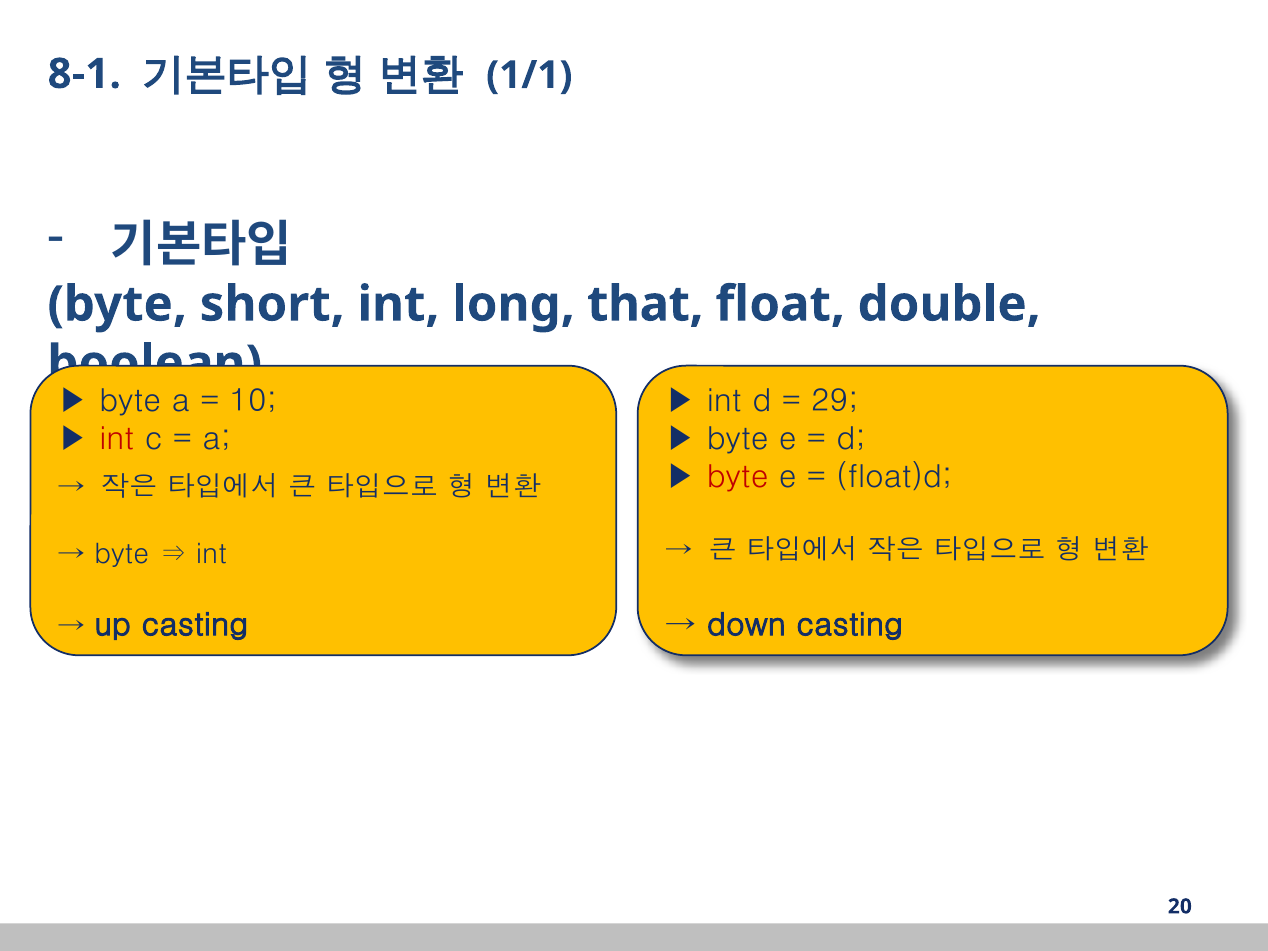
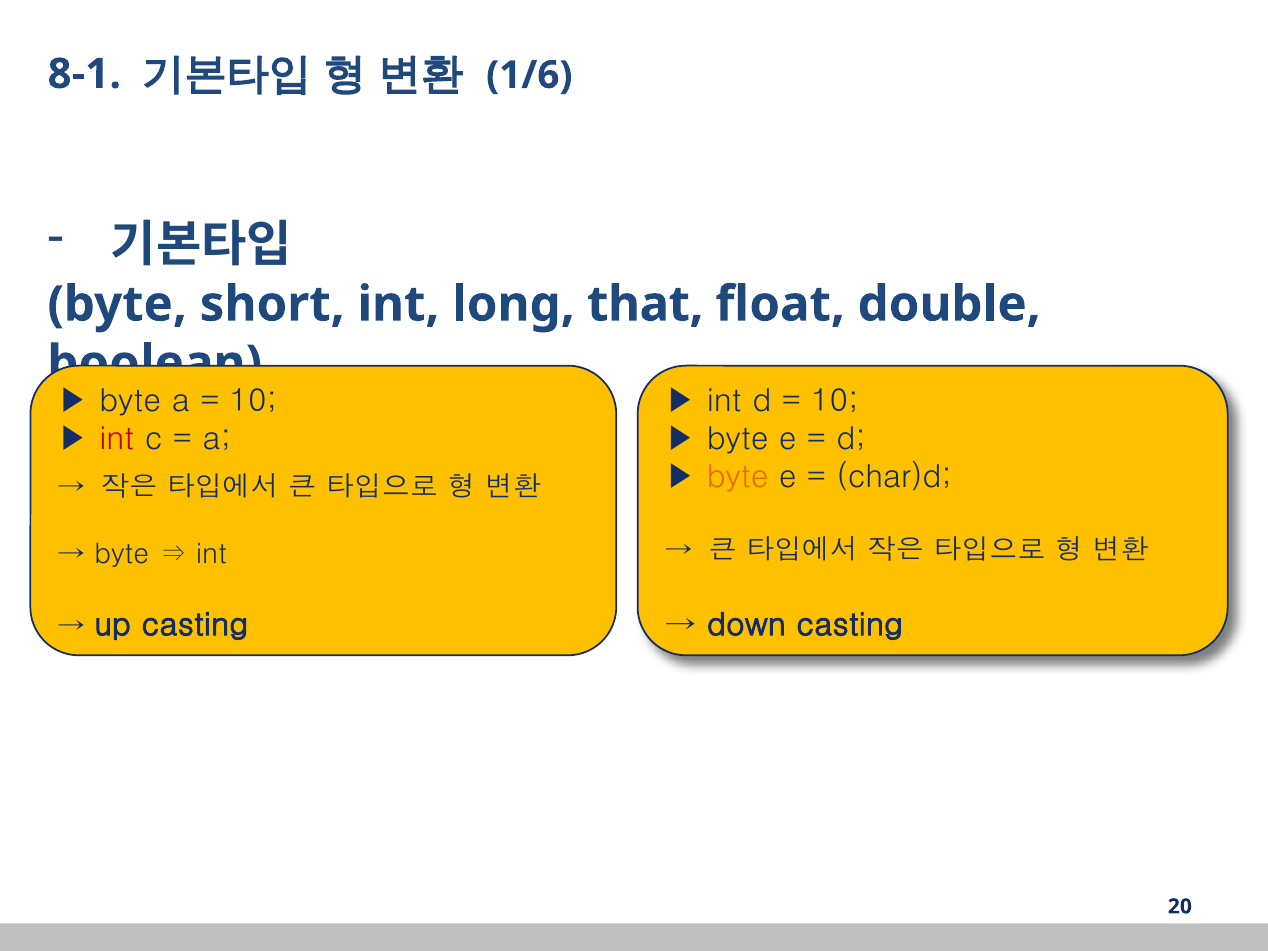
1/1: 1/1 -> 1/6 (529, 75)
29: 29 -> 10 (835, 401)
byte colour: red -> orange (738, 477)
float)d: float)d -> char)d (894, 477)
